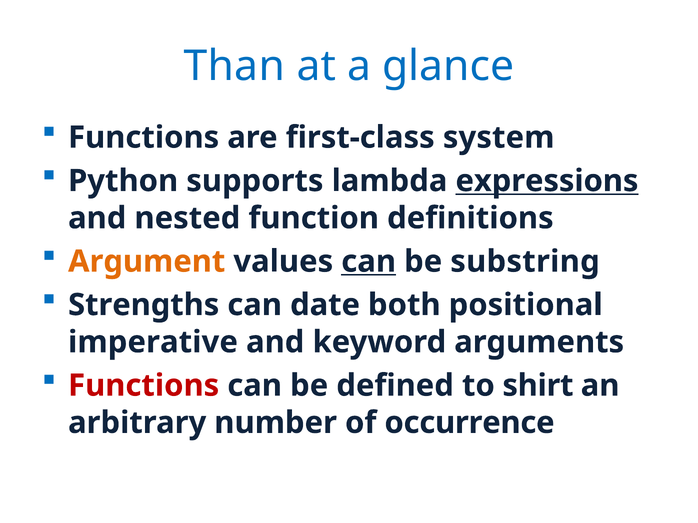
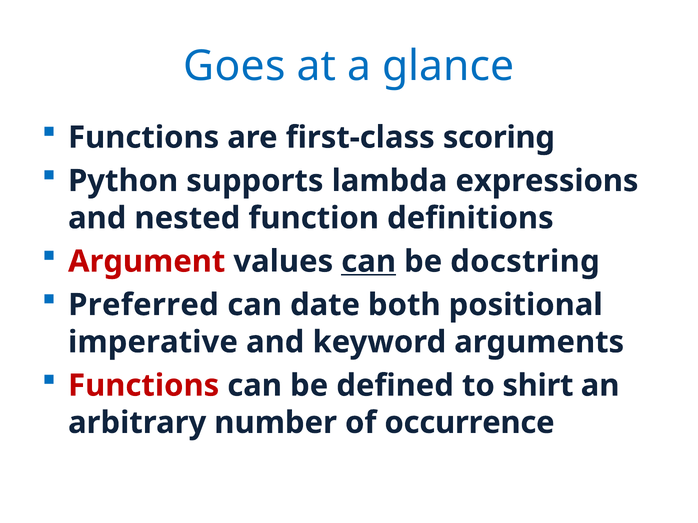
Than: Than -> Goes (234, 66)
system: system -> scoring (499, 138)
expressions underline: present -> none (547, 181)
Argument colour: orange -> red (147, 262)
substring: substring -> docstring (525, 262)
Strengths: Strengths -> Preferred (143, 305)
